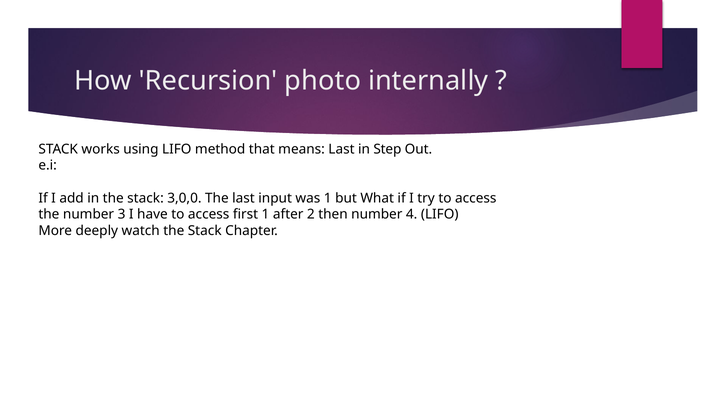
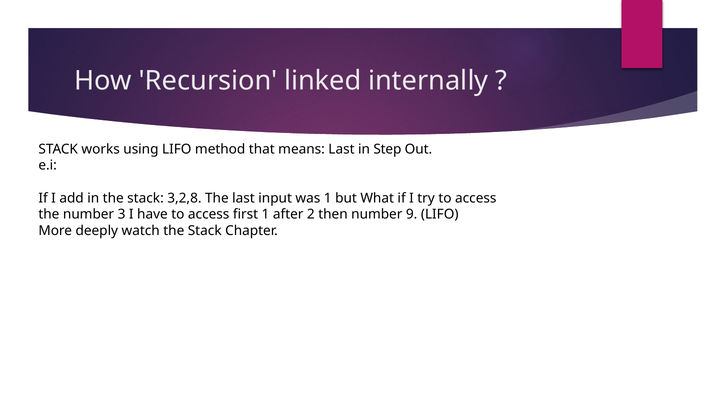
photo: photo -> linked (323, 81)
3,0,0: 3,0,0 -> 3,2,8 (184, 198)
4: 4 -> 9 (412, 215)
